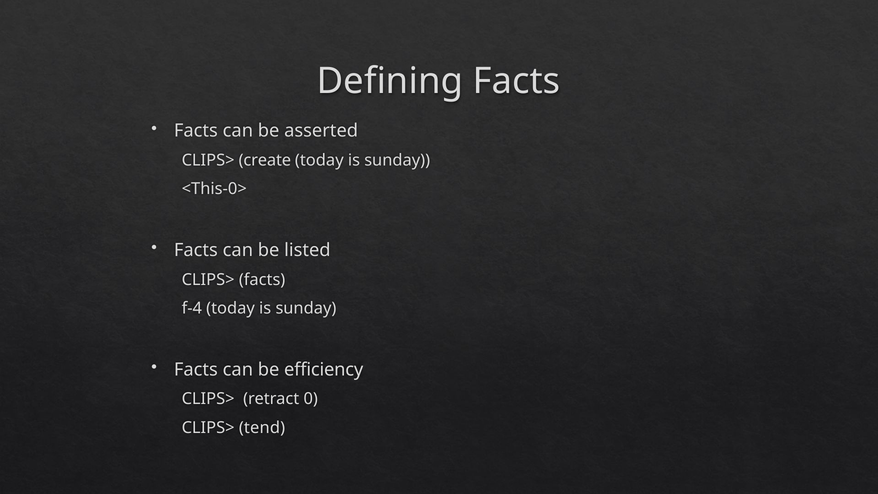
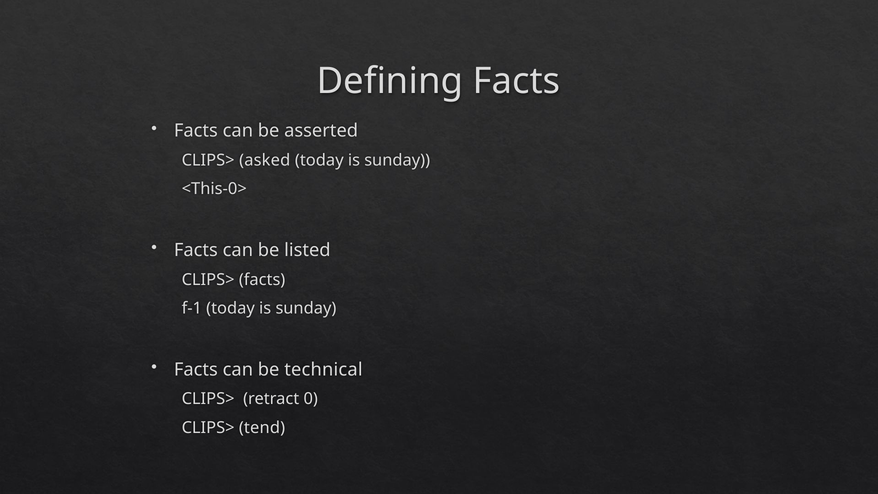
create: create -> asked (265, 160)
f-4: f-4 -> f-1 (192, 308)
efficiency: efficiency -> technical (323, 369)
